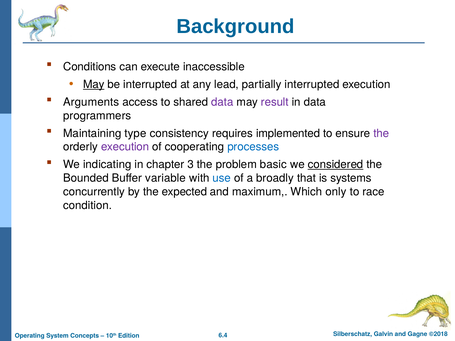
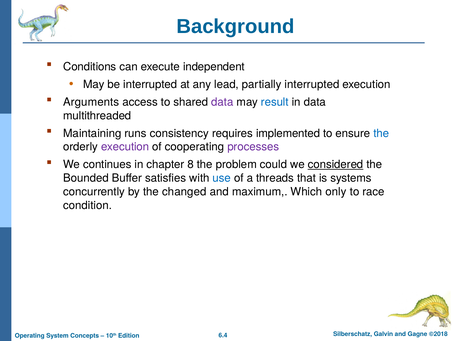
inaccessible: inaccessible -> independent (214, 67)
May underline: present -> none (94, 84)
result colour: purple -> blue (275, 102)
programmers: programmers -> multithreaded (97, 116)
type: type -> runs (136, 133)
the colour: purple -> blue (381, 133)
processes colour: blue -> purple (253, 147)
indicating: indicating -> continues (107, 165)
3: 3 -> 8 (191, 165)
basic: basic -> could (274, 165)
variable: variable -> satisfies (166, 178)
broadly: broadly -> threads (275, 178)
expected: expected -> changed (184, 192)
